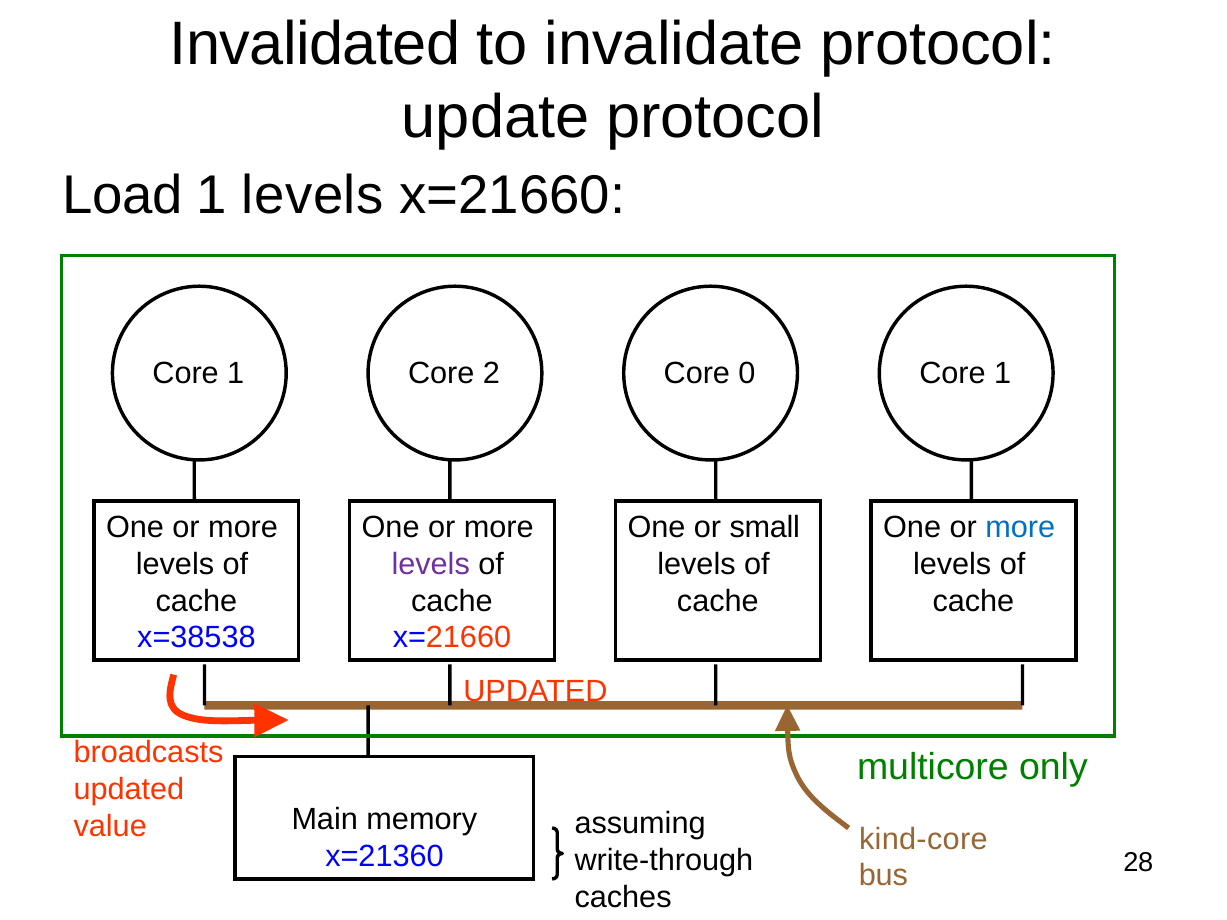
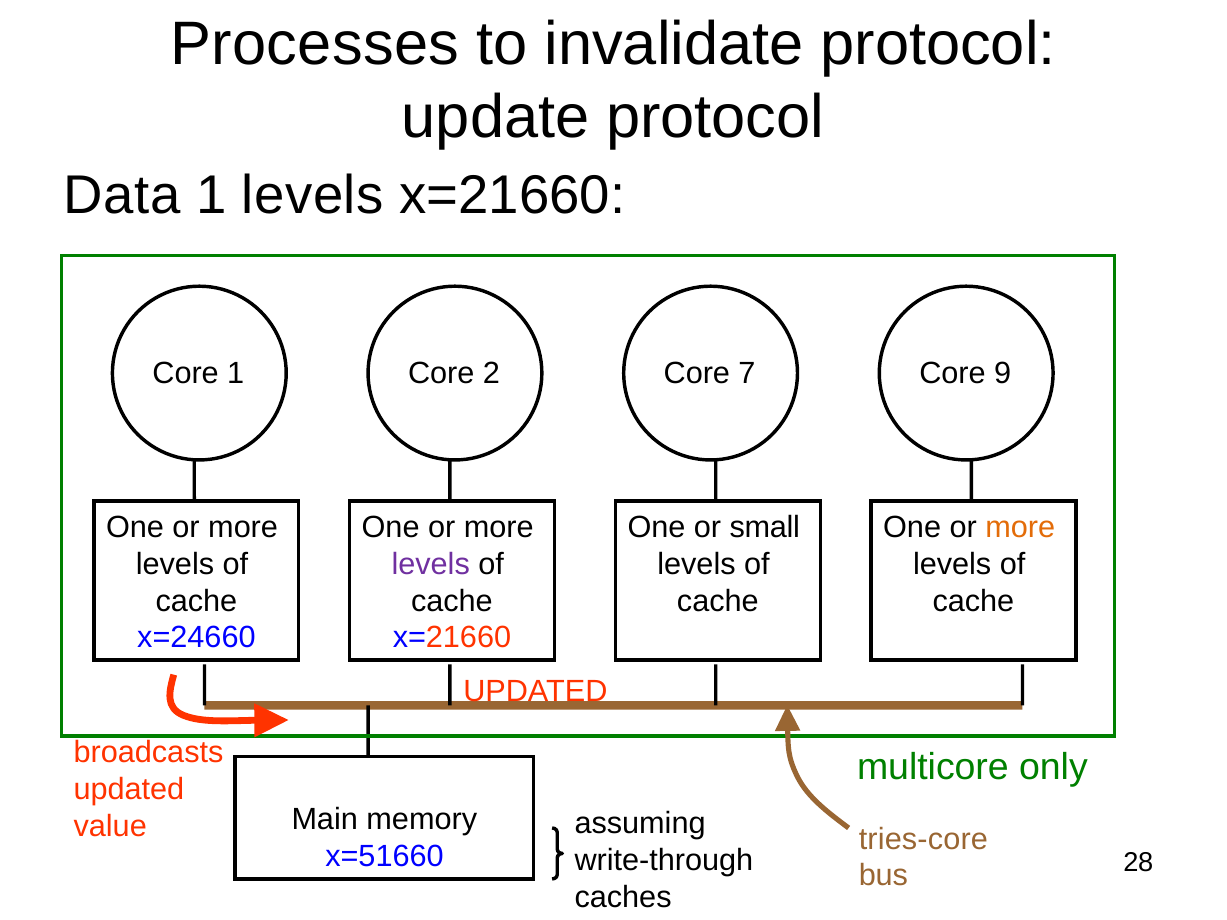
Invalidated: Invalidated -> Processes (315, 44)
Load: Load -> Data (122, 196)
0: 0 -> 7 (747, 374)
1: 1 -> 9 (1003, 374)
more colour: blue -> orange (1020, 528)
x=38538: x=38538 -> x=24660 (196, 638)
kind-core: kind-core -> tries-core (923, 839)
x=21360: x=21360 -> x=51660 (384, 857)
